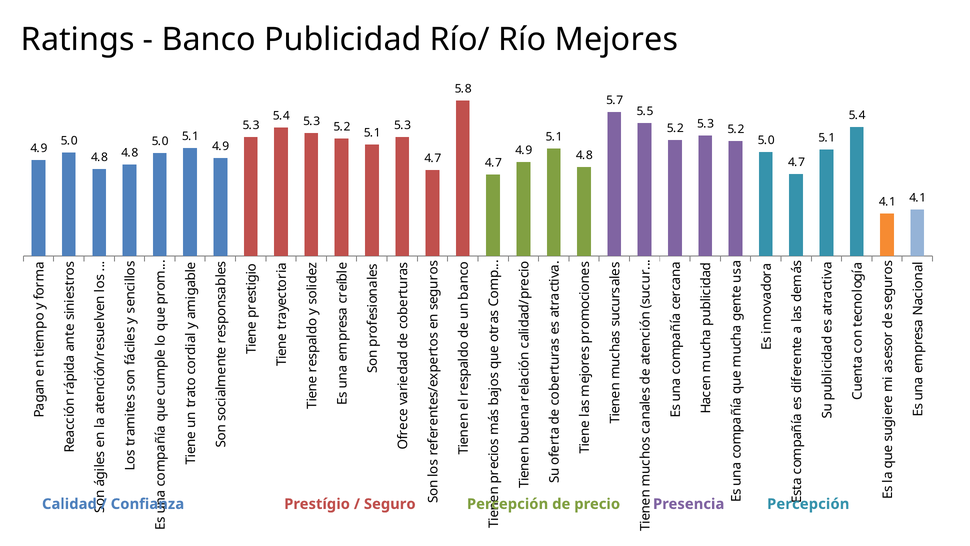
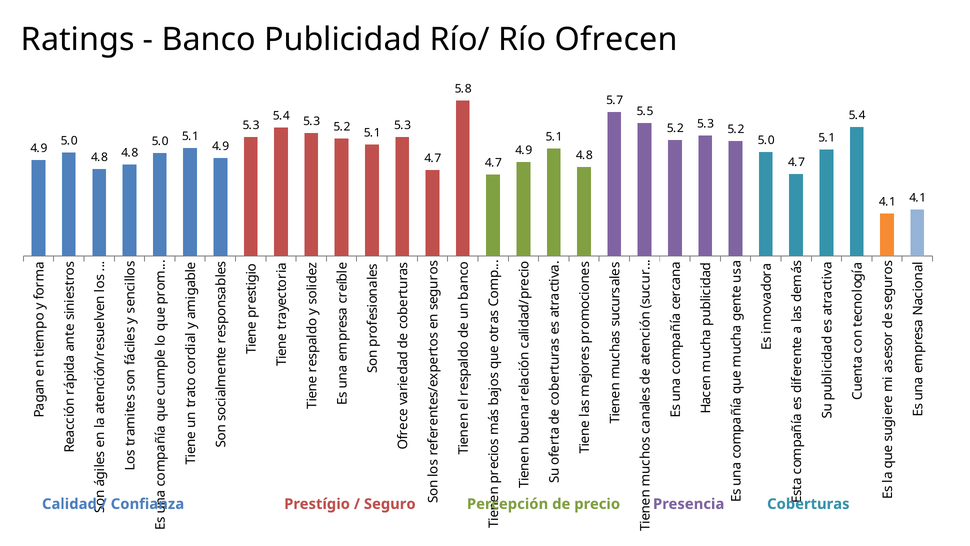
Mejores: Mejores -> Ofrecen (616, 40)
Presencia Percepción: Percepción -> Coberturas (808, 504)
